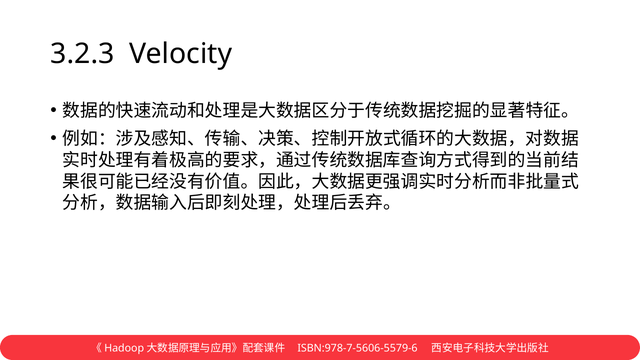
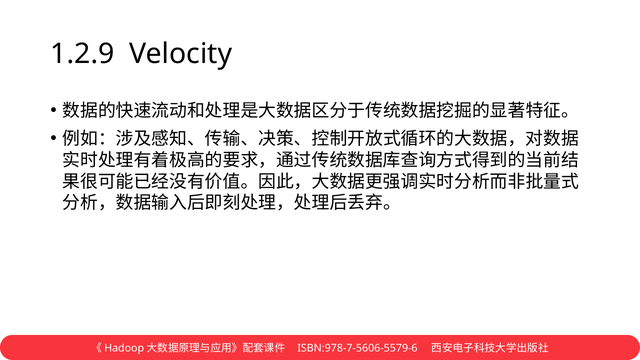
3.2.3: 3.2.3 -> 1.2.9 (82, 54)
